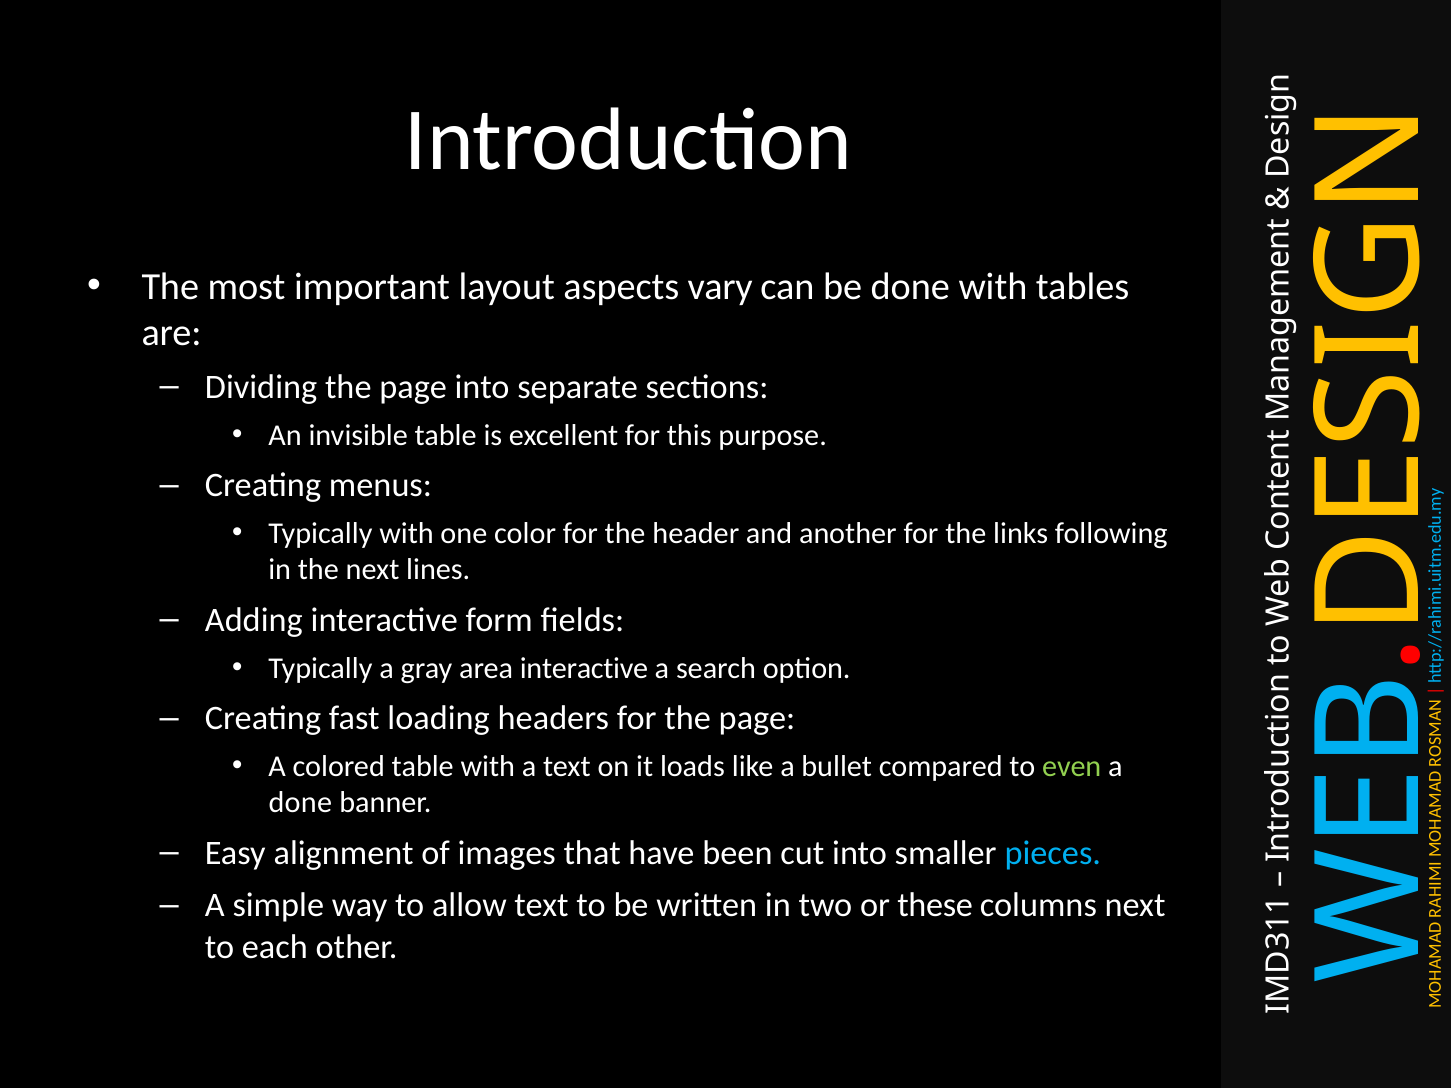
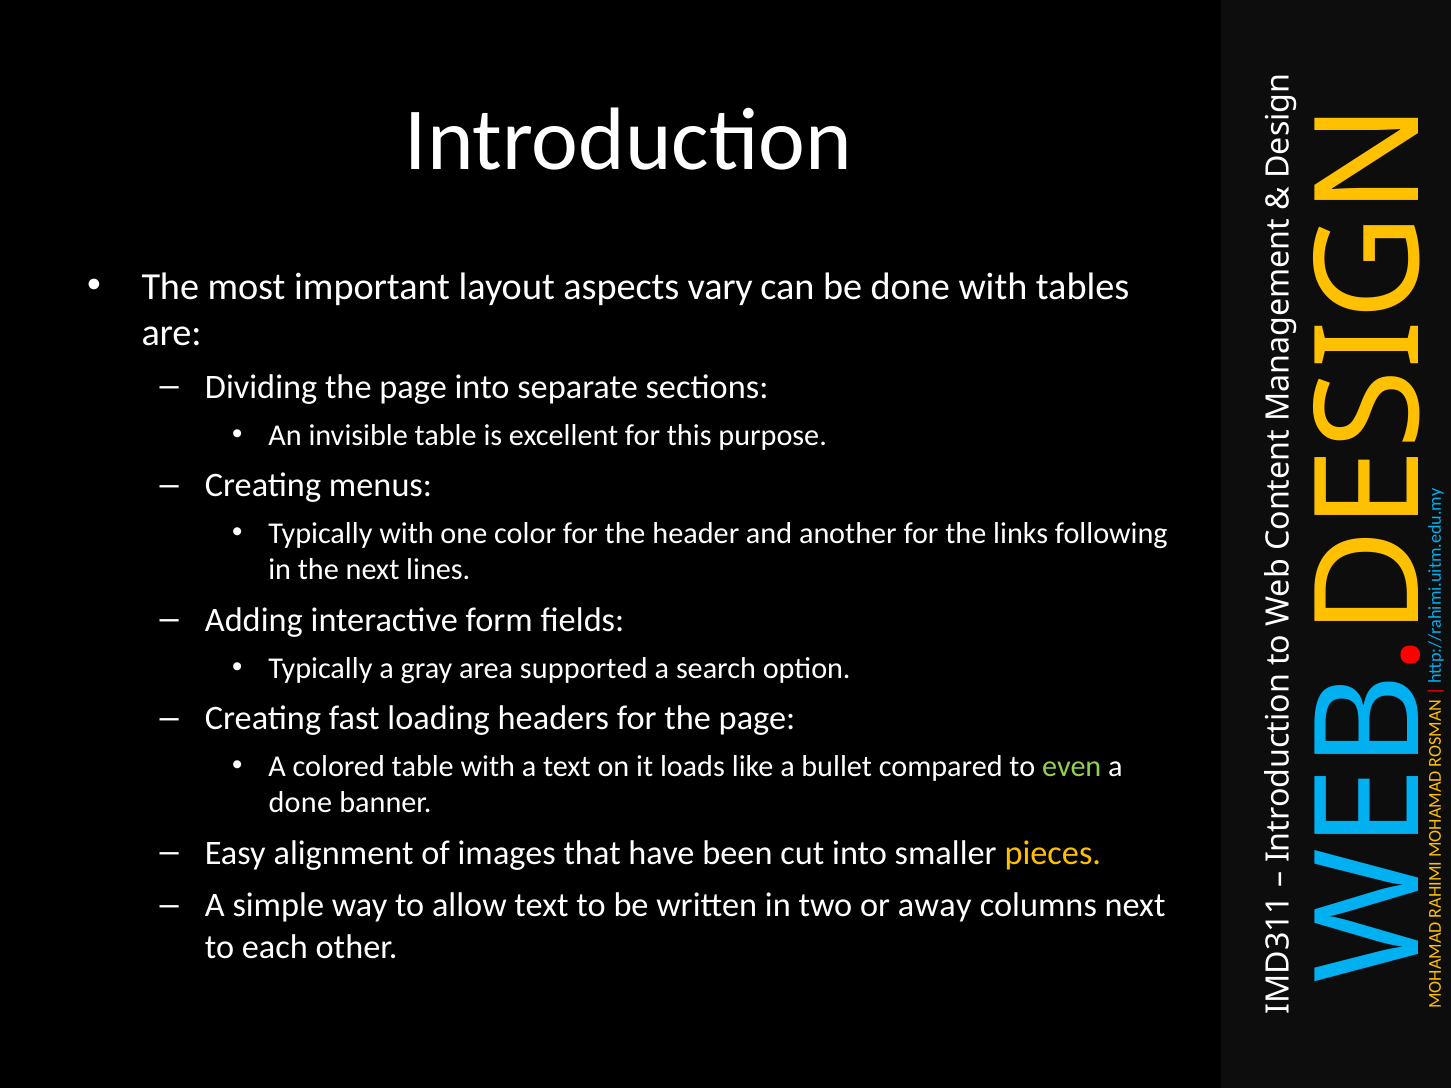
area interactive: interactive -> supported (584, 668)
pieces colour: light blue -> yellow (1053, 853)
these: these -> away (935, 906)
